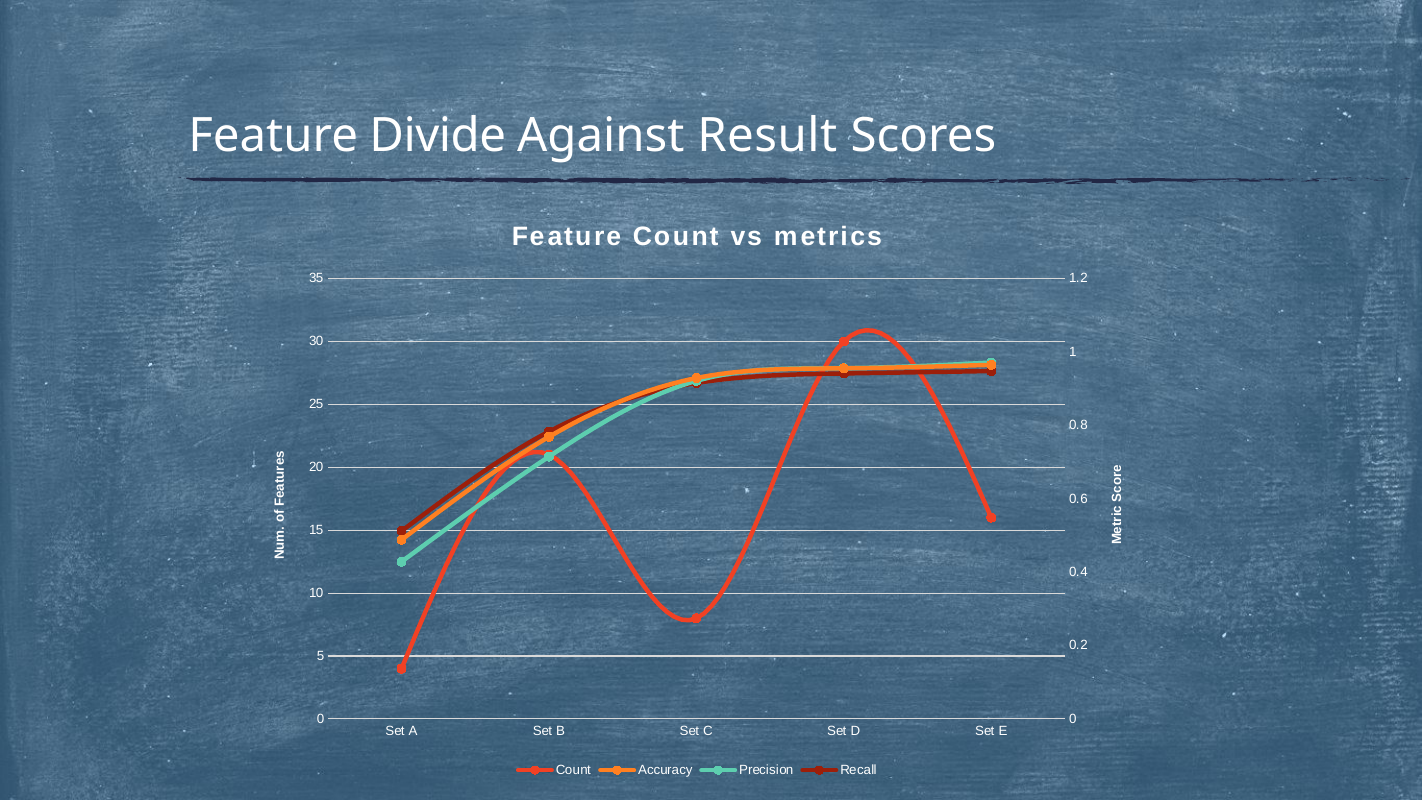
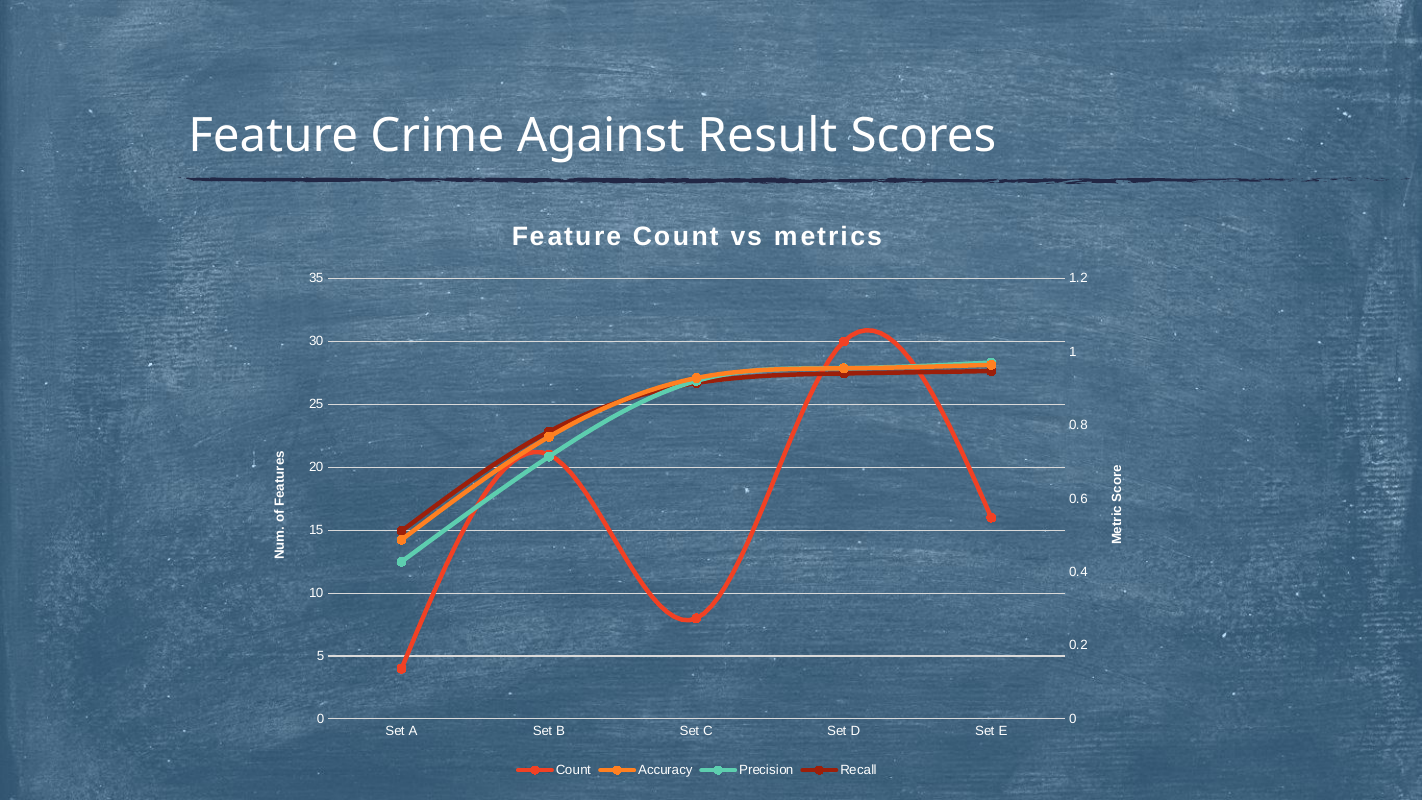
Divide: Divide -> Crime (437, 136)
